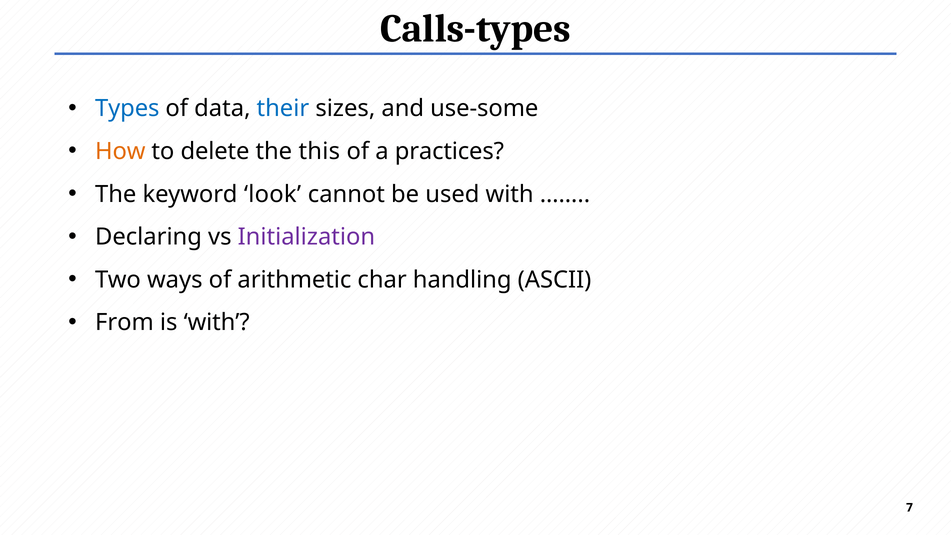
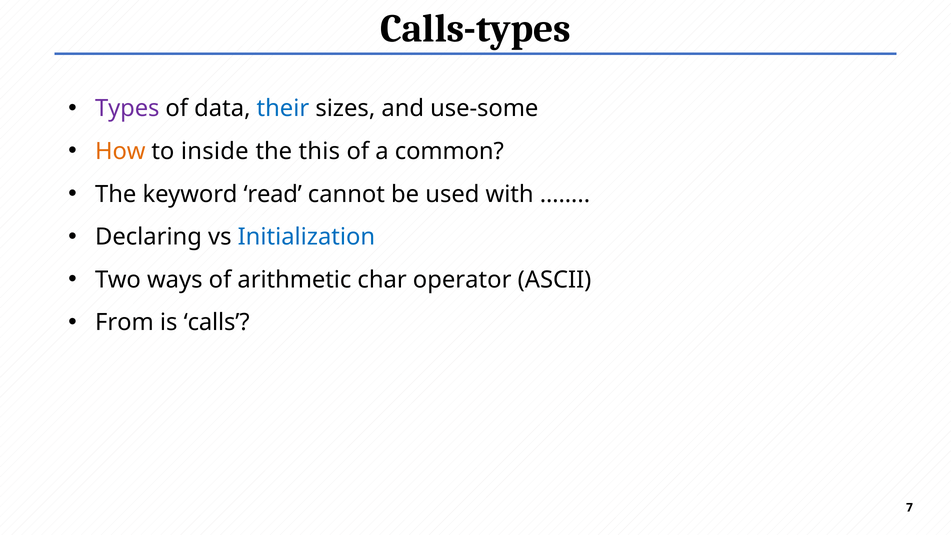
Types colour: blue -> purple (127, 109)
delete: delete -> inside (215, 151)
practices: practices -> common (449, 151)
look: look -> read (273, 194)
Initialization colour: purple -> blue (306, 237)
handling: handling -> operator (462, 280)
is with: with -> calls (217, 323)
